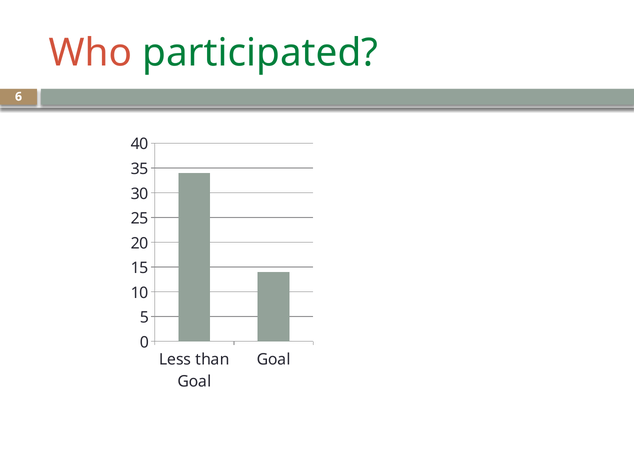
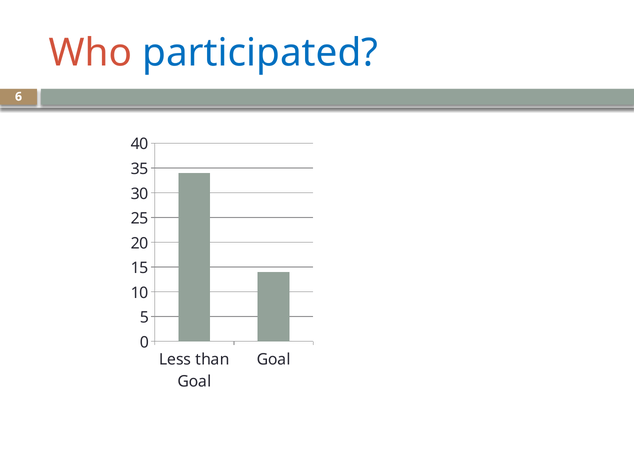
participated colour: green -> blue (260, 53)
